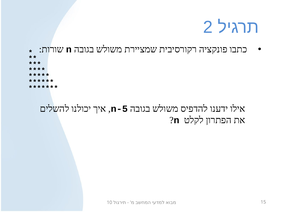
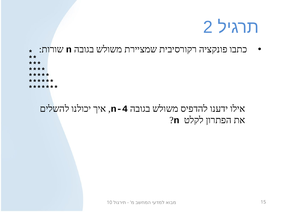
n-5: n-5 -> n-4 (119, 109)
